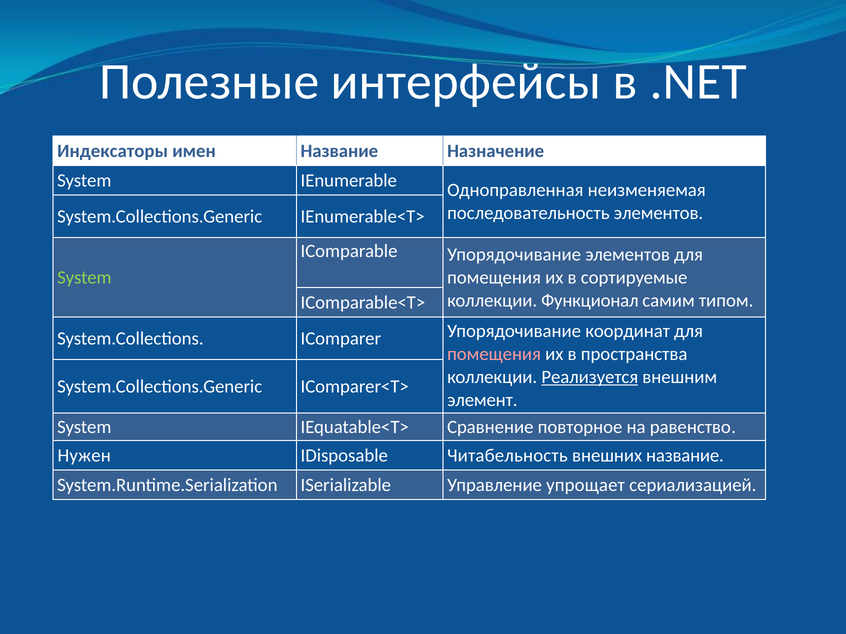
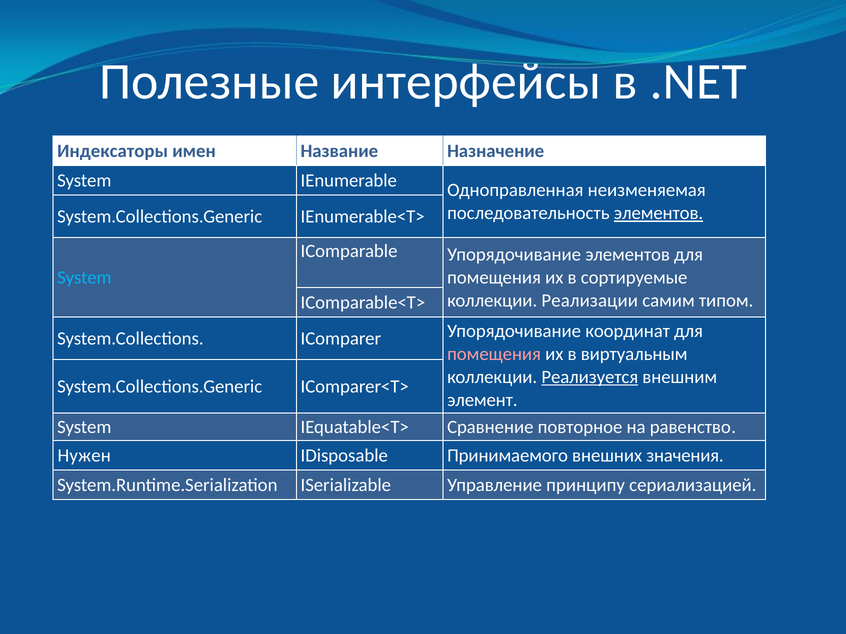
элементов underline: none -> present (659, 213)
System colour: light green -> light blue (84, 278)
Функционал: Функционал -> Реализации (590, 301)
пространства: пространства -> виртуальным (634, 354)
Читабельность: Читабельность -> Принимаемого (508, 456)
внешних название: название -> значения (685, 456)
упрощает: упрощает -> принципу (586, 485)
